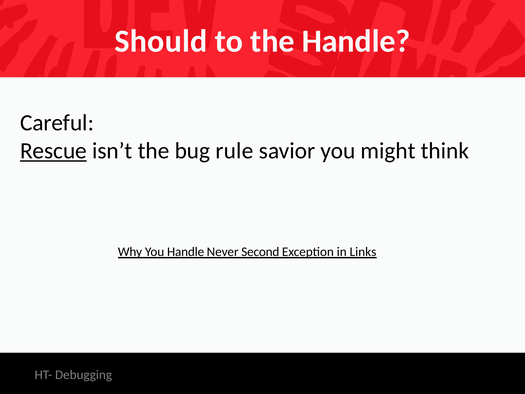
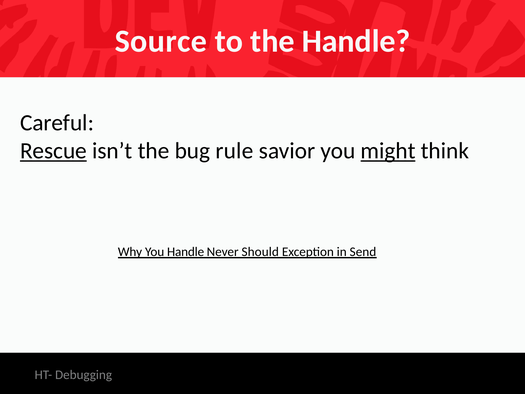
Should: Should -> Source (161, 41)
might underline: none -> present (388, 151)
Second: Second -> Should (260, 252)
Links: Links -> Send (363, 252)
